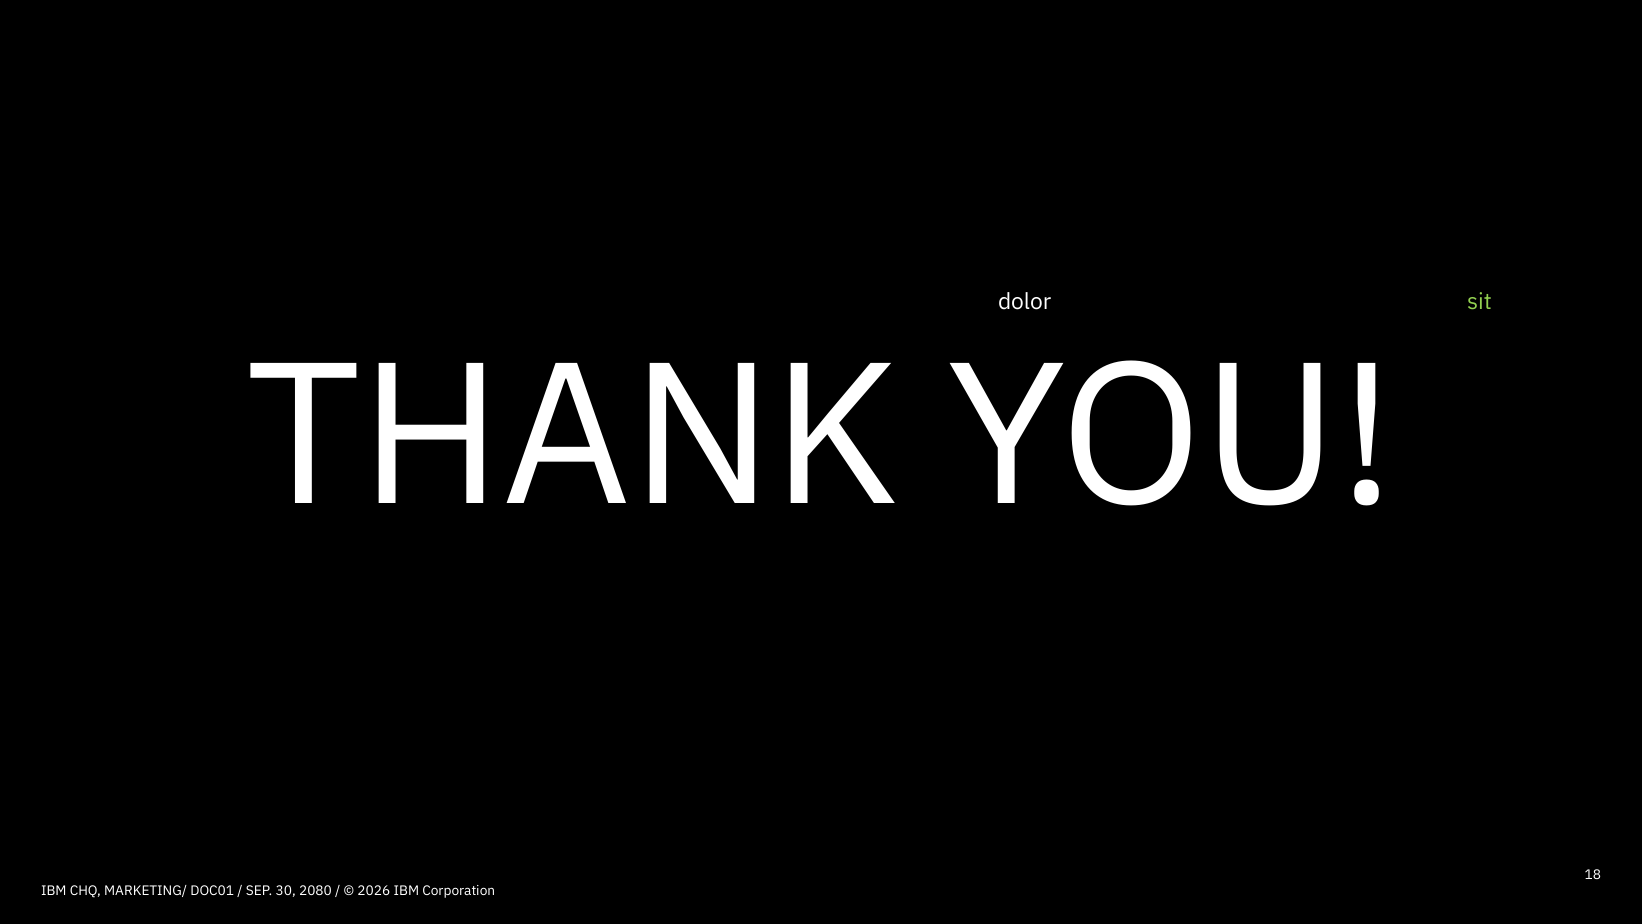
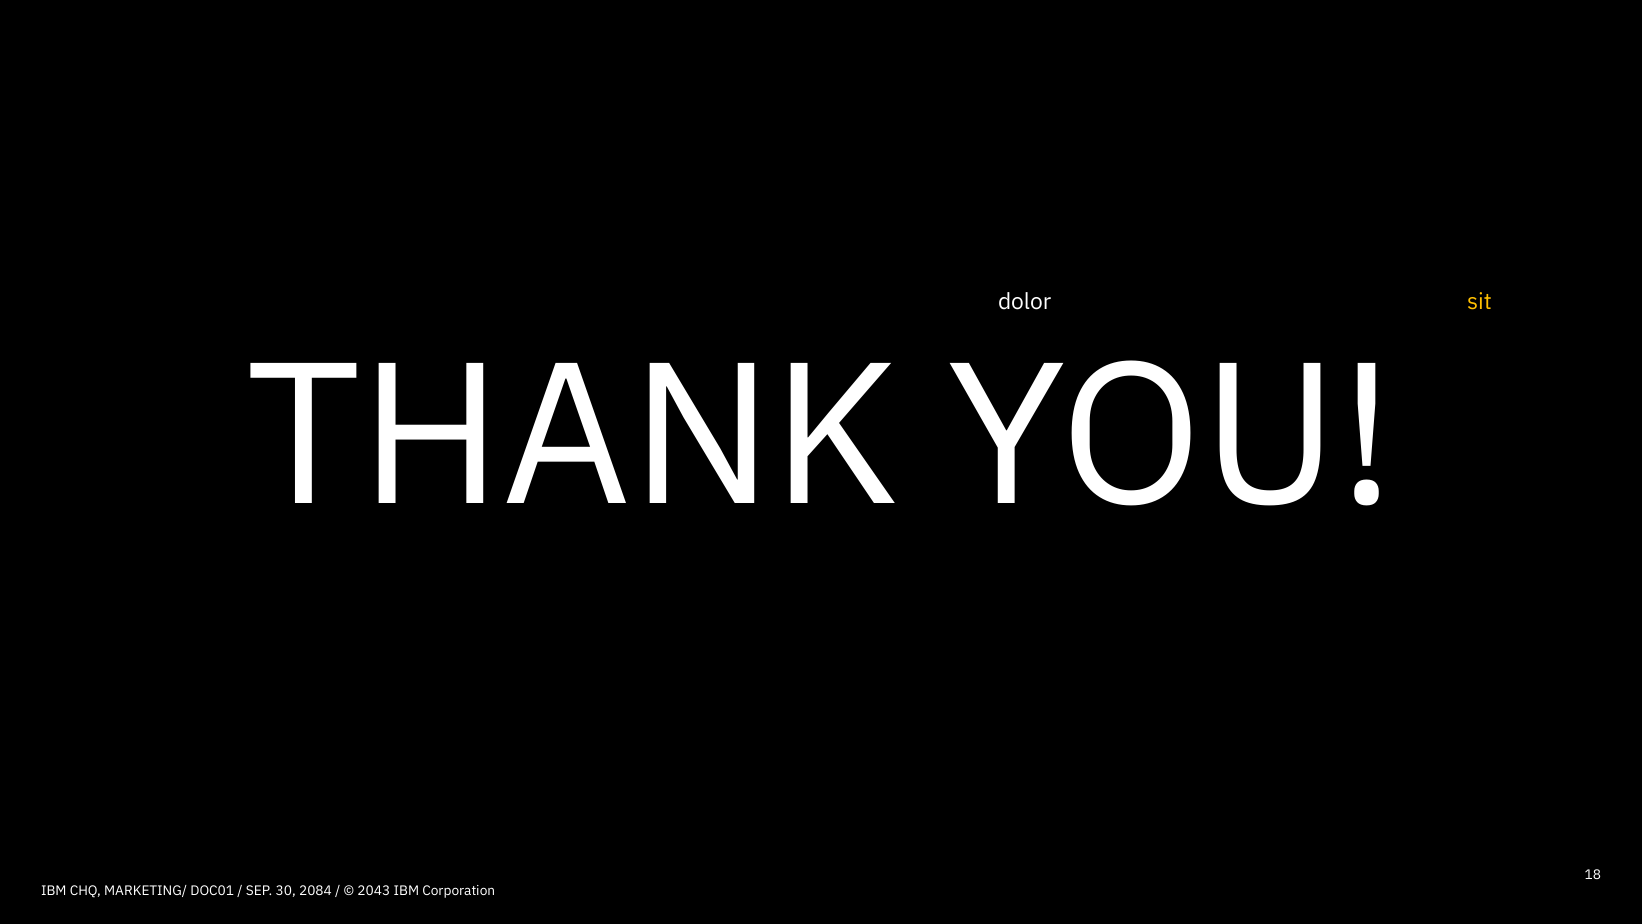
sit colour: light green -> yellow (1479, 302)
2080: 2080 -> 2084 (315, 890)
2026: 2026 -> 2043 (374, 890)
